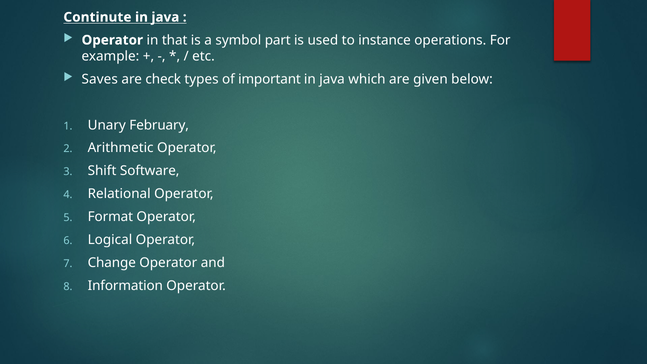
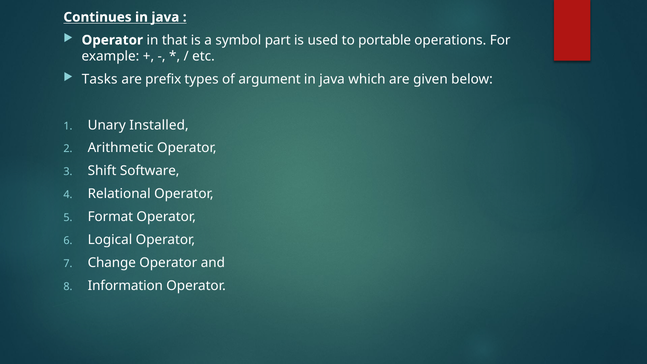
Continute: Continute -> Continues (97, 17)
instance: instance -> portable (385, 40)
Saves: Saves -> Tasks (100, 79)
check: check -> prefix (163, 79)
important: important -> argument (270, 79)
February: February -> Installed (159, 125)
